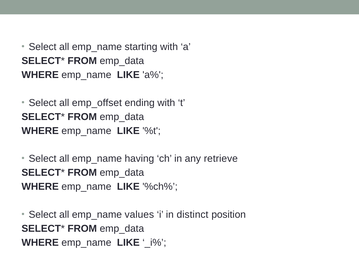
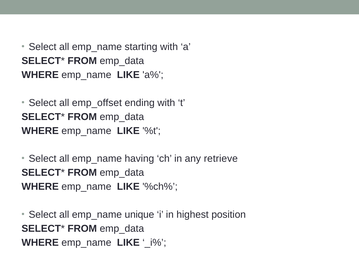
values: values -> unique (139, 215)
distinct: distinct -> highest (193, 215)
